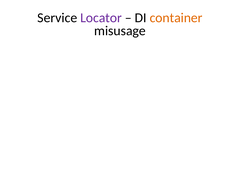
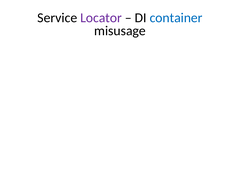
container colour: orange -> blue (176, 18)
